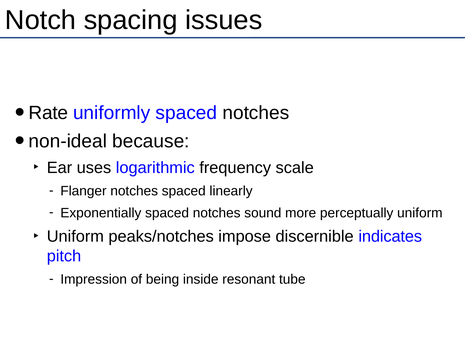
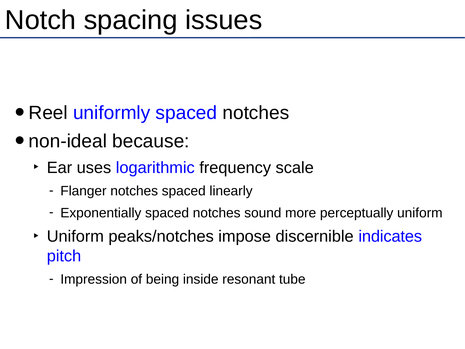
Rate: Rate -> Reel (48, 113)
